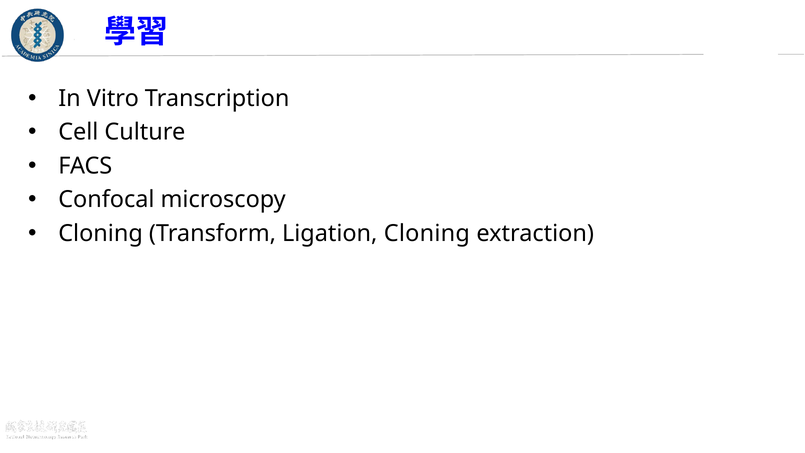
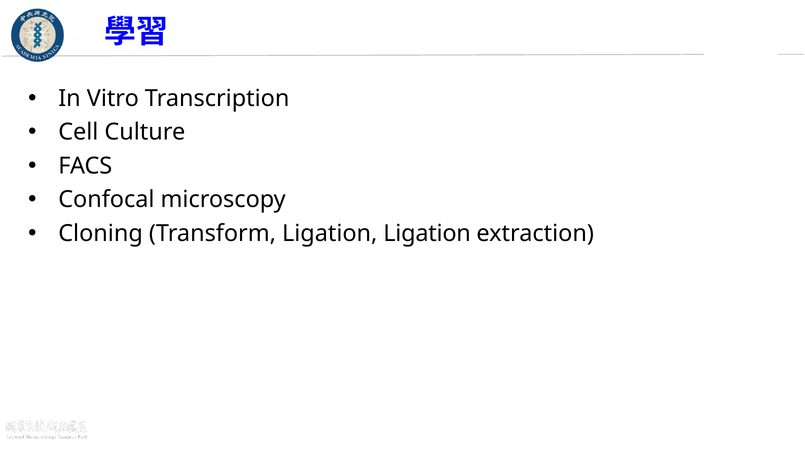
Ligation Cloning: Cloning -> Ligation (427, 233)
